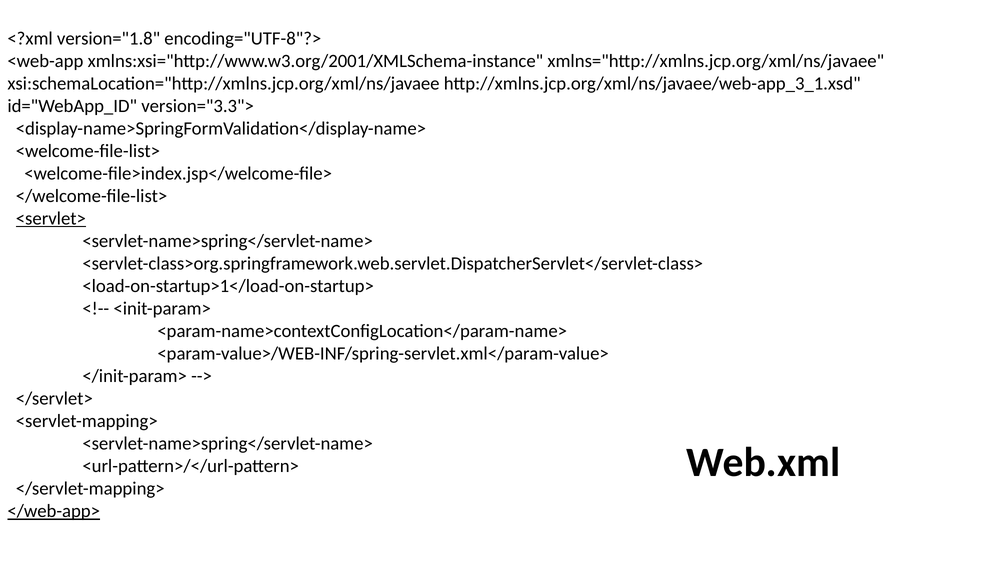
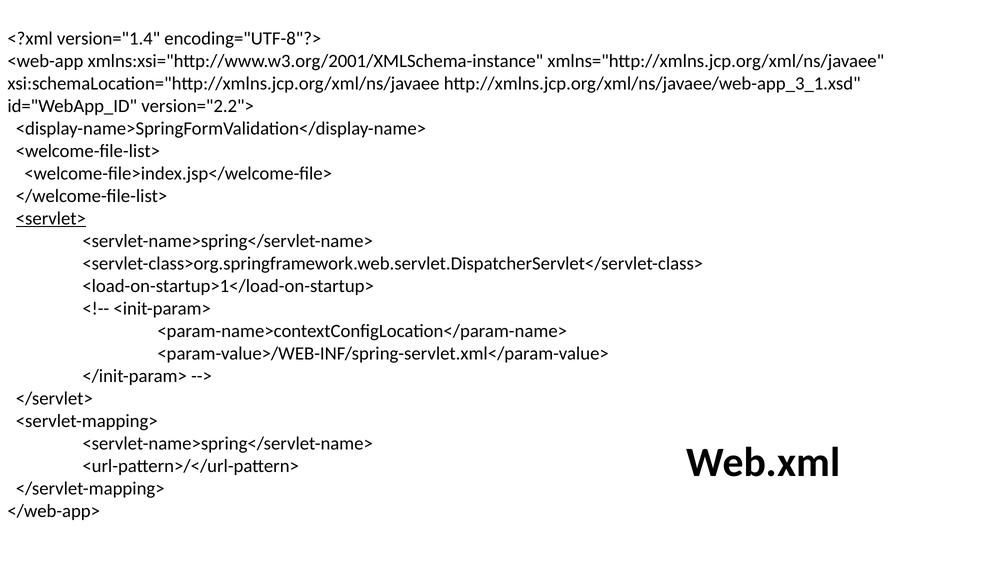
version="1.8: version="1.8 -> version="1.4 (109, 38)
version="3.3">: version="3.3"> -> version="2.2"> (198, 106)
</web-app> underline: present -> none (54, 511)
